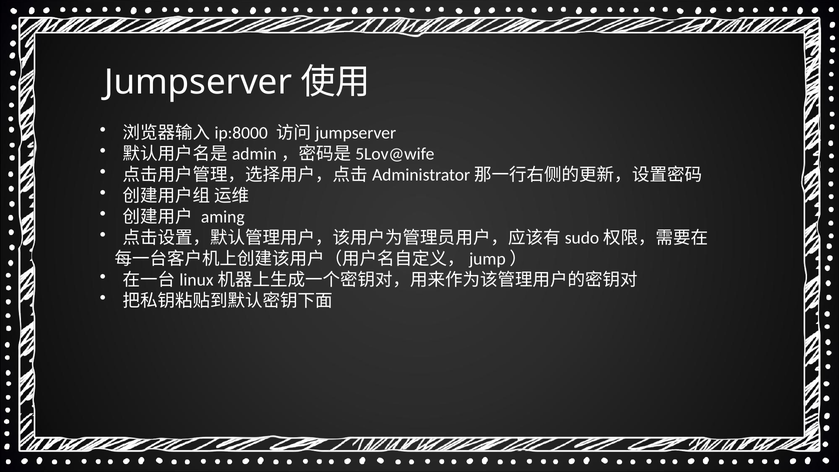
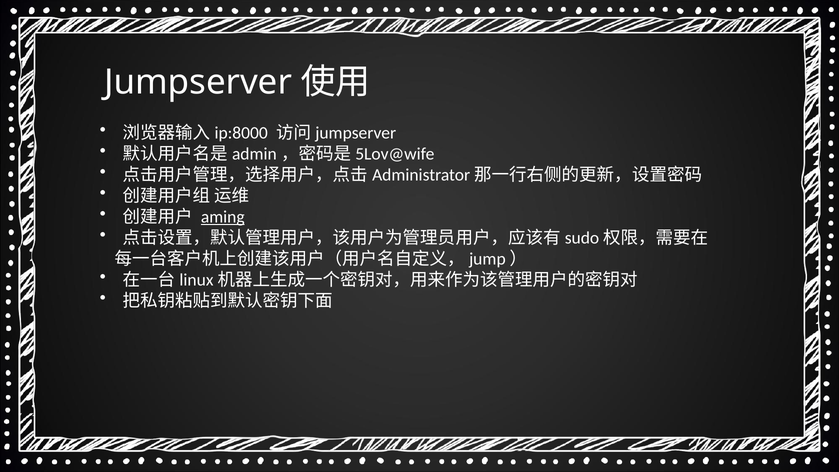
aming underline: none -> present (223, 217)
